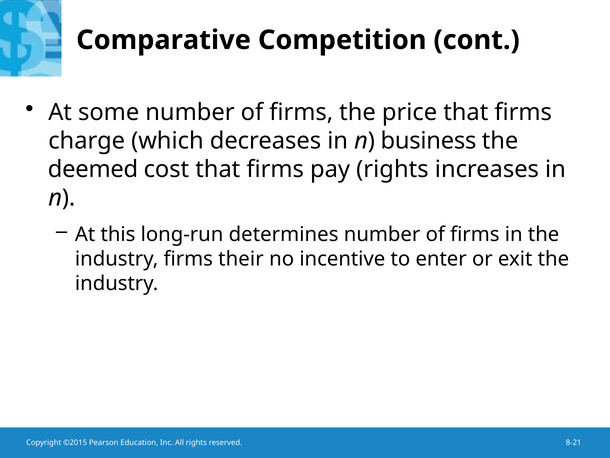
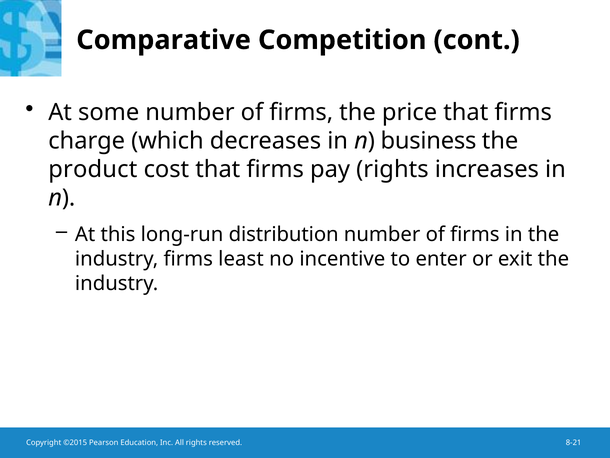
deemed: deemed -> product (93, 169)
determines: determines -> distribution (284, 234)
their: their -> least (241, 259)
